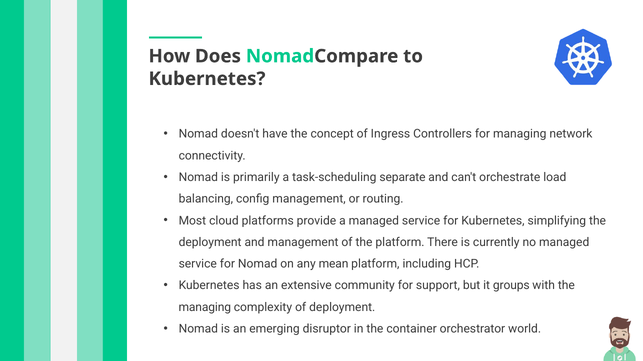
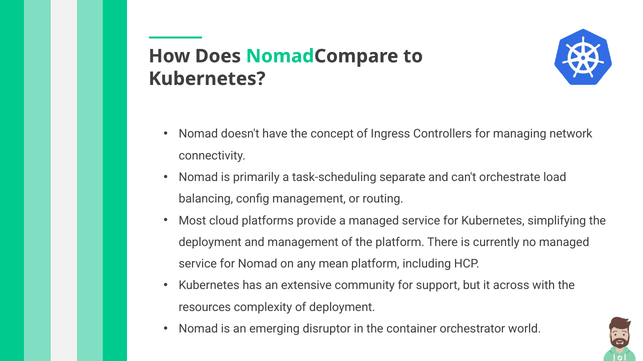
groups: groups -> across (511, 286)
managing: managing -> resources (205, 308)
